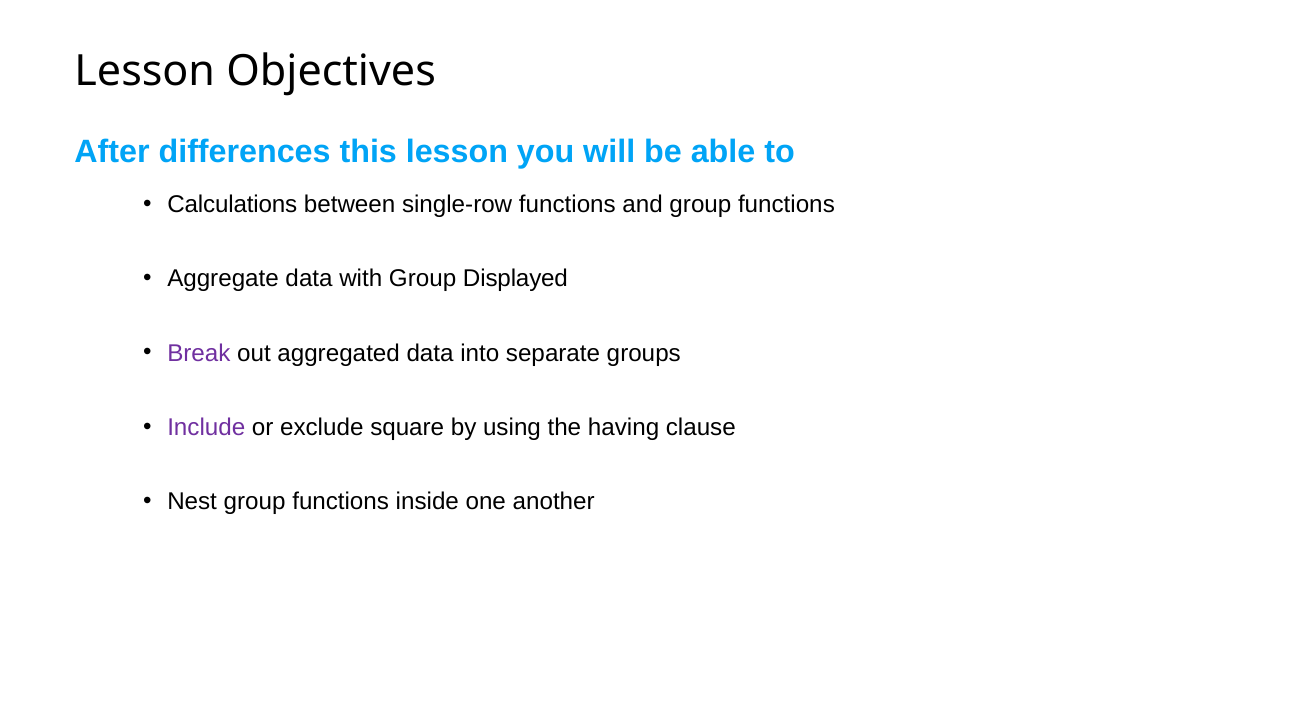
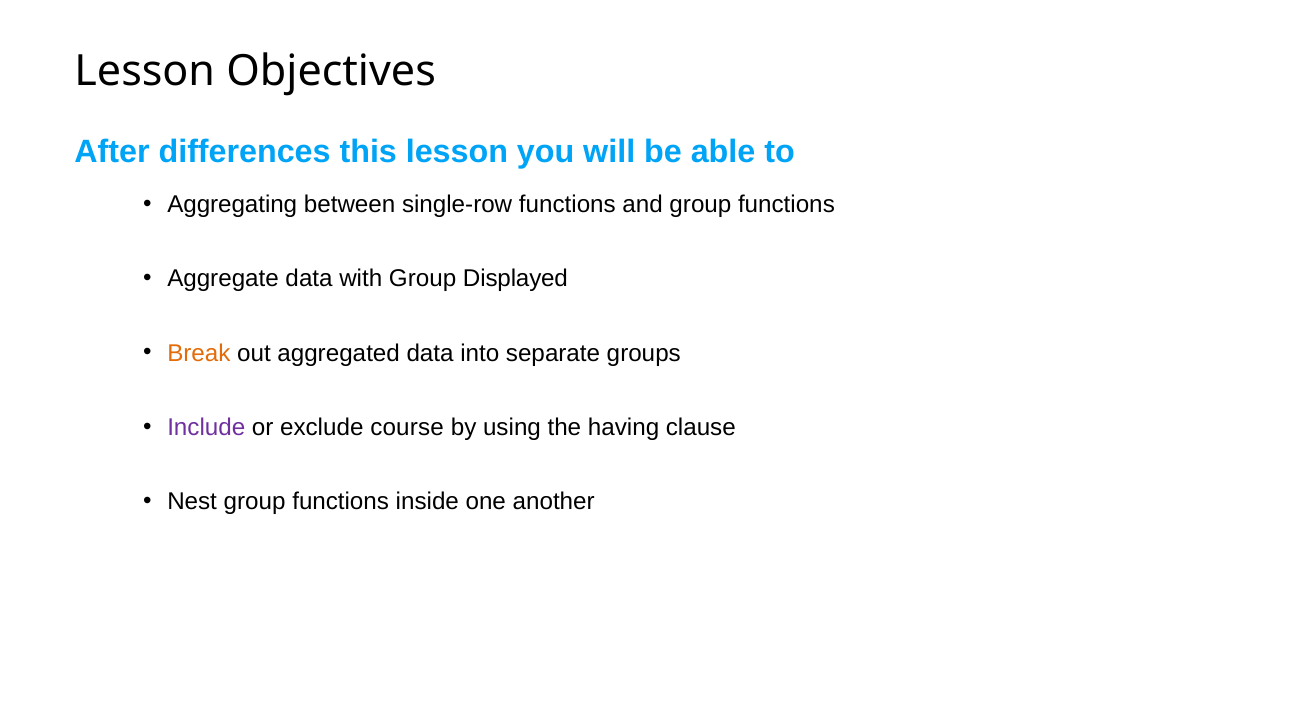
Calculations: Calculations -> Aggregating (232, 205)
Break colour: purple -> orange (199, 353)
square: square -> course (407, 428)
